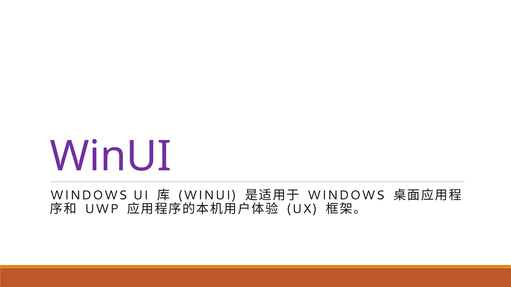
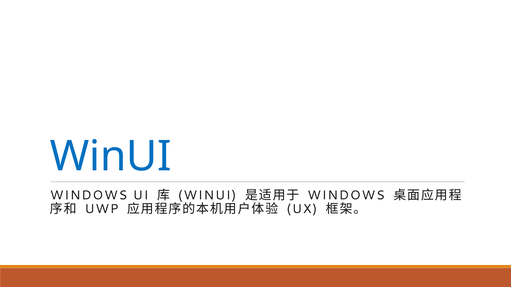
WinUI colour: purple -> blue (111, 157)
